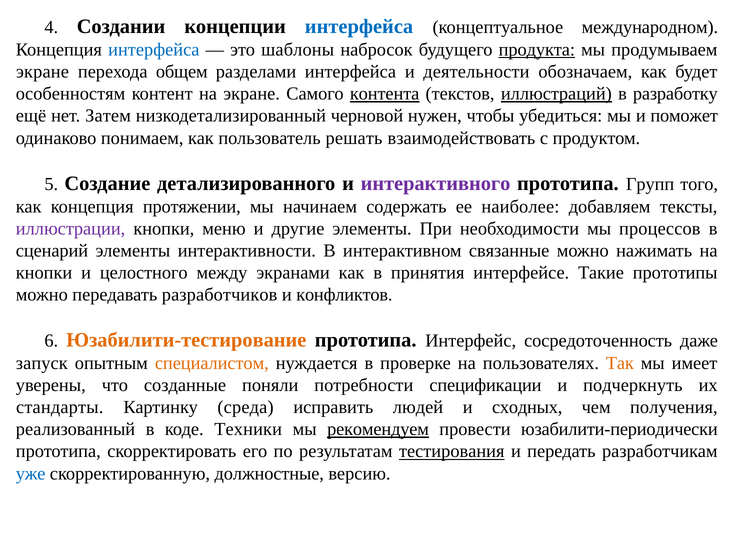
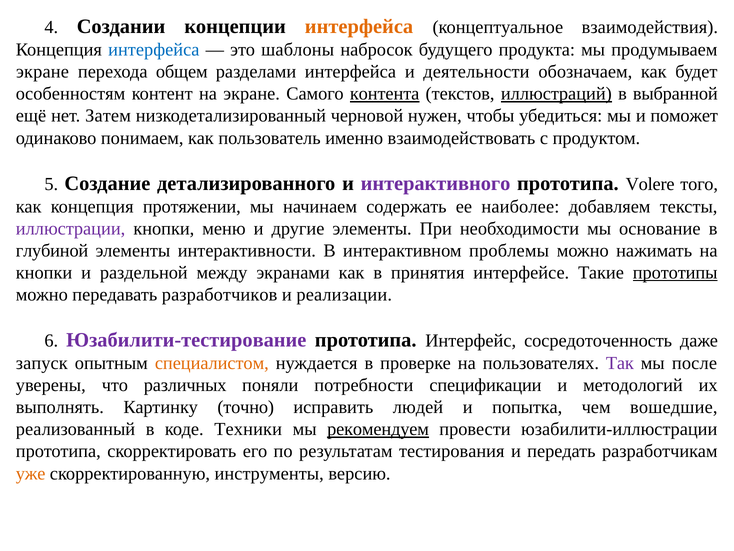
интерфейса colour: blue -> orange (359, 27)
международном: международном -> взаимодействия (650, 27)
продукта underline: present -> none (537, 50)
разработку: разработку -> выбранной (675, 94)
решать: решать -> именно (354, 138)
Групп: Групп -> Volere (650, 184)
процессов: процессов -> основание (660, 228)
сценарий: сценарий -> глубиной (52, 250)
связанные: связанные -> проблемы (509, 250)
целостного: целостного -> раздельной (144, 272)
прототипы underline: none -> present (675, 272)
конфликтов: конфликтов -> реализации (344, 294)
Юзабилити-тестирование colour: orange -> purple (186, 340)
Так colour: orange -> purple (620, 363)
имеет: имеет -> после (694, 363)
созданные: созданные -> различных (185, 385)
подчеркнуть: подчеркнуть -> методологий (633, 385)
стандарты: стандарты -> выполнять (60, 407)
среда: среда -> точно (246, 407)
сходных: сходных -> попытка (527, 407)
получения: получения -> вошедшие (674, 407)
юзабилити-периодически: юзабилити-периодически -> юзабилити-иллюстрации (619, 429)
тестирования underline: present -> none (452, 451)
уже colour: blue -> orange (31, 473)
должностные: должностные -> инструменты (269, 473)
